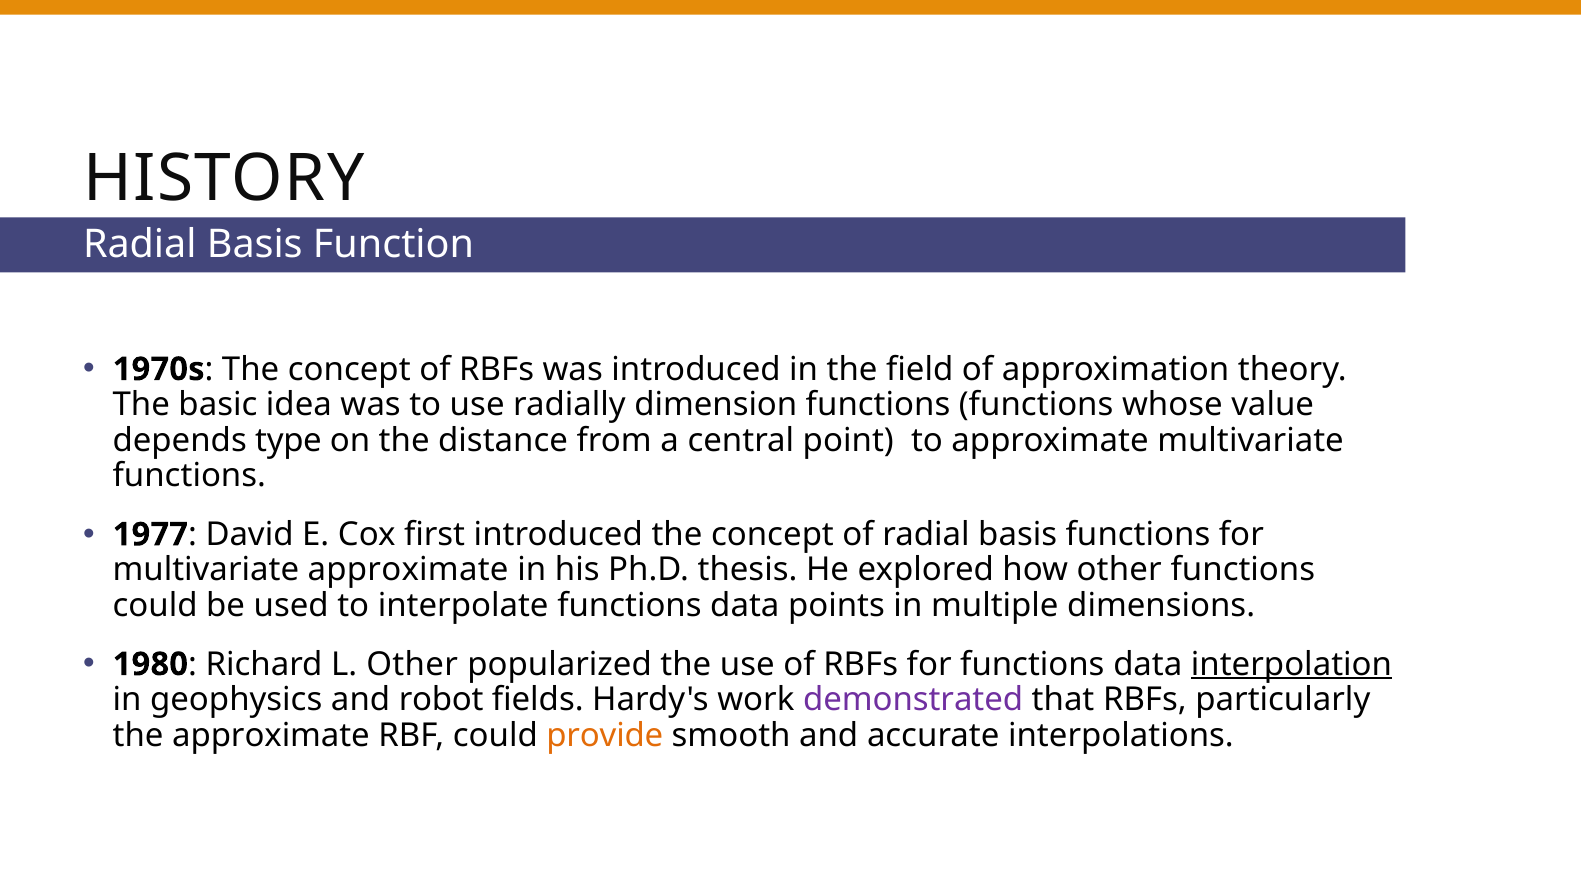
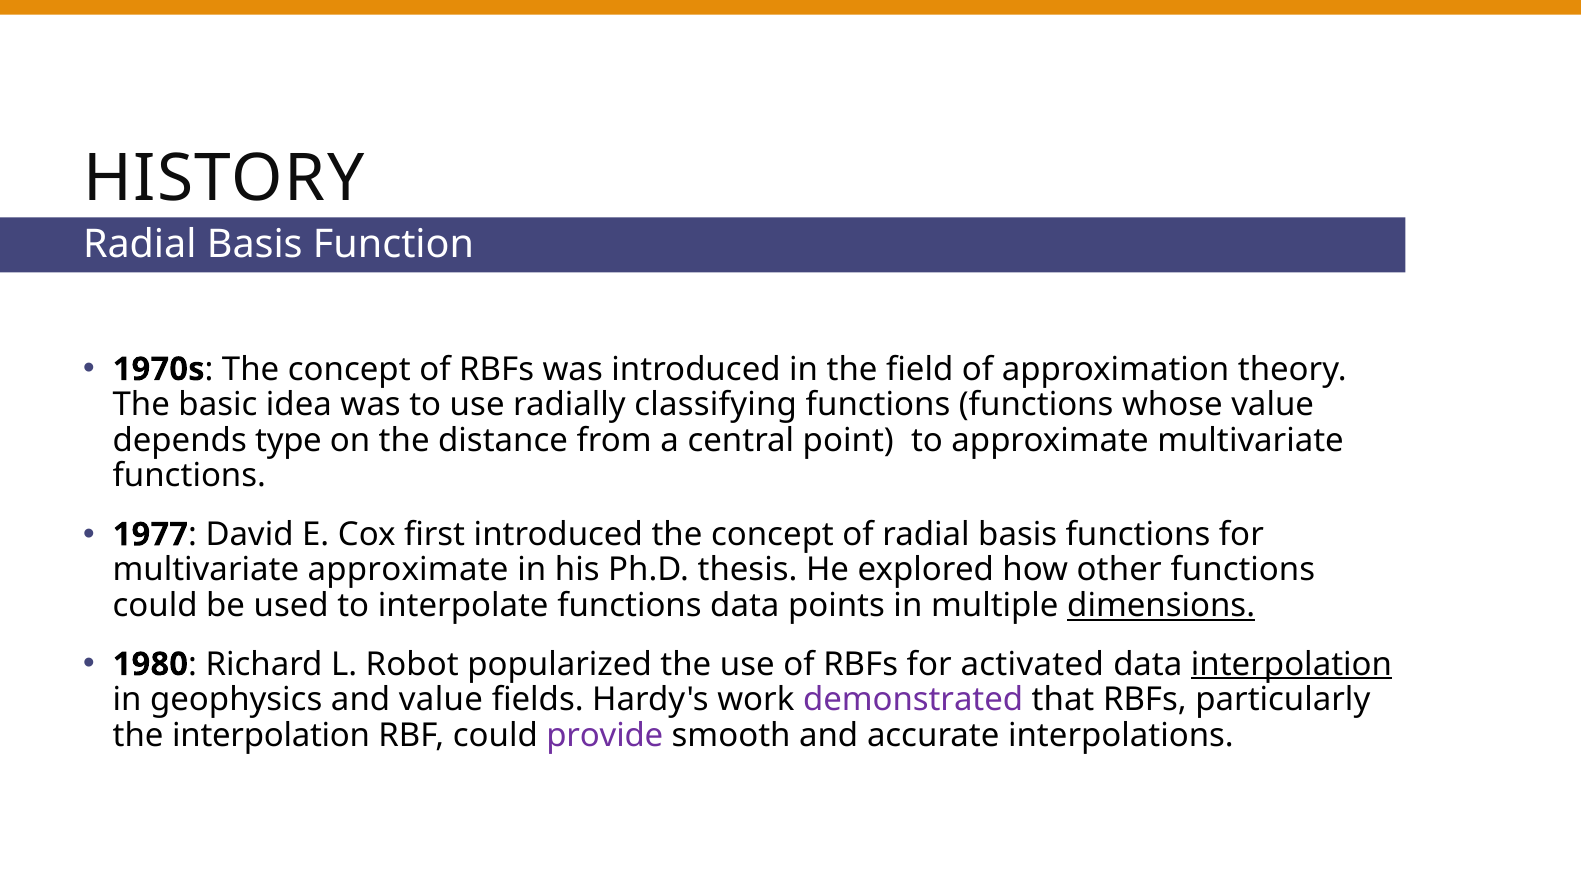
dimension: dimension -> classifying (716, 405)
dimensions underline: none -> present (1161, 606)
L Other: Other -> Robot (412, 664)
for functions: functions -> activated (1032, 664)
and robot: robot -> value (441, 700)
the approximate: approximate -> interpolation (271, 736)
provide colour: orange -> purple (605, 736)
